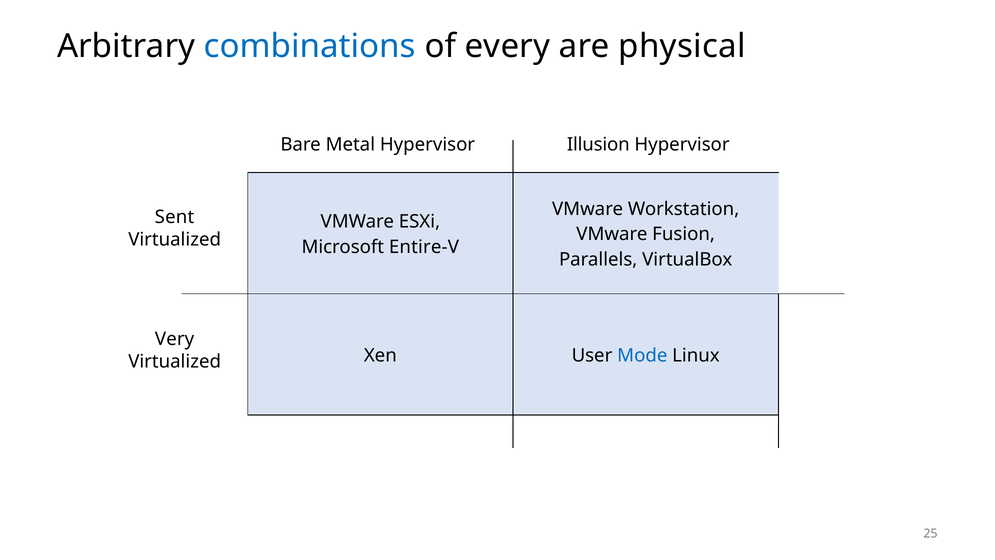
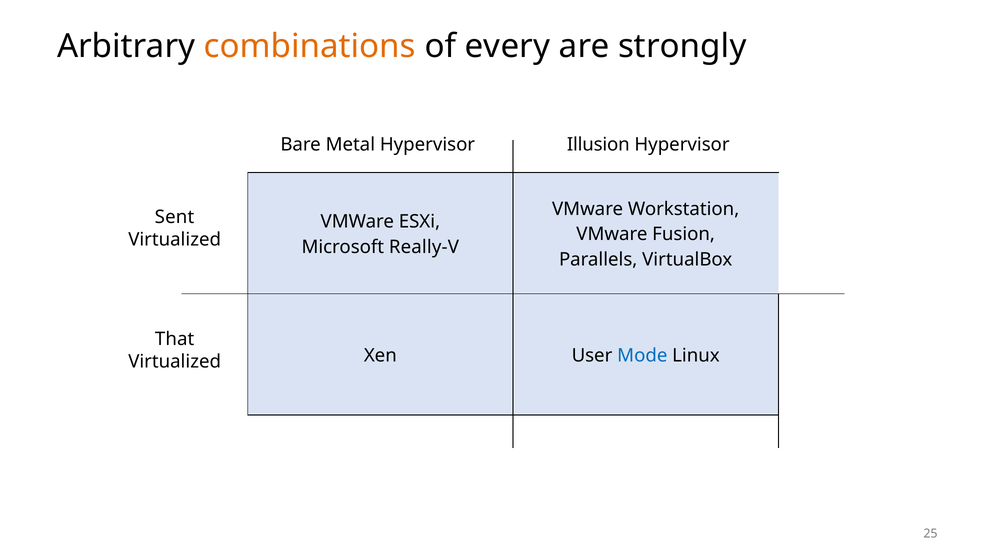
combinations colour: blue -> orange (310, 46)
physical: physical -> strongly (682, 46)
Entire-V: Entire-V -> Really-V (424, 247)
Very: Very -> That (175, 339)
